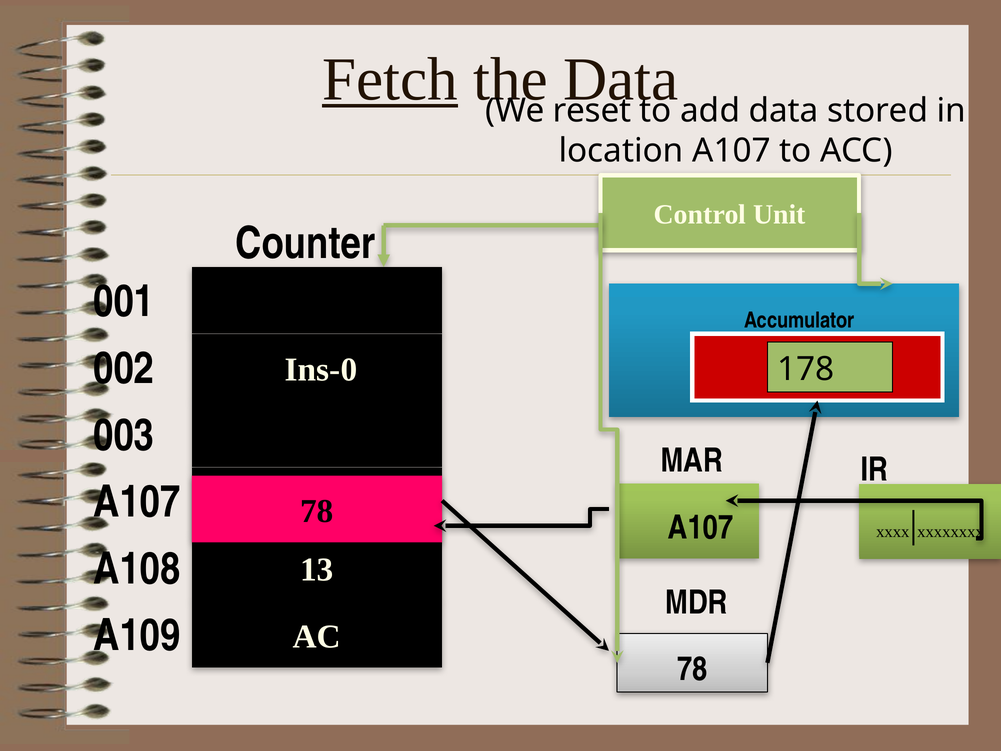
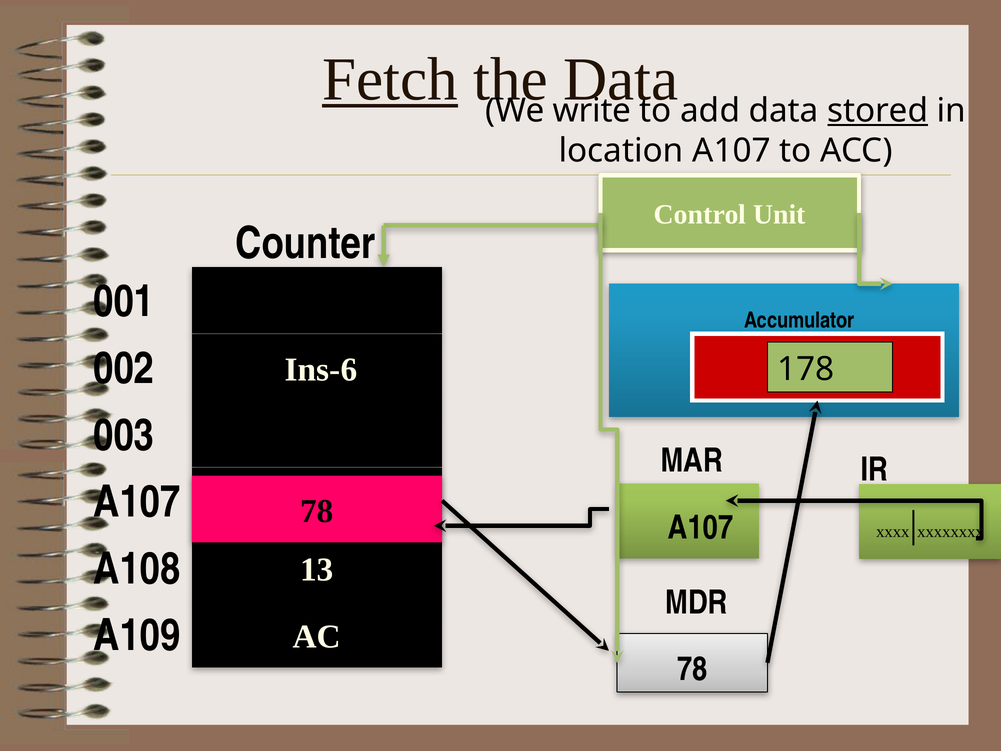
reset: reset -> write (592, 111)
stored underline: none -> present (878, 111)
Ins-0: Ins-0 -> Ins-6 (321, 369)
